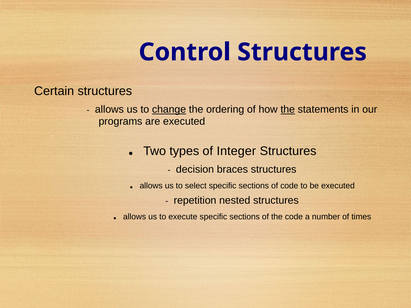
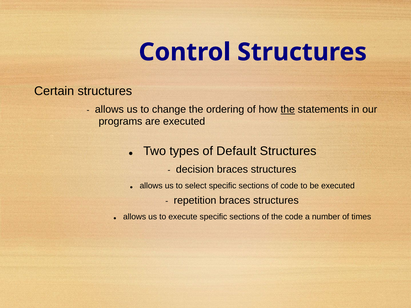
change underline: present -> none (169, 109)
Integer: Integer -> Default (236, 151)
repetition nested: nested -> braces (235, 201)
